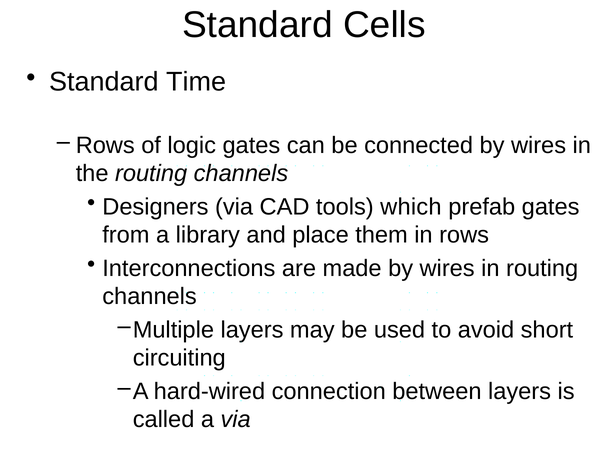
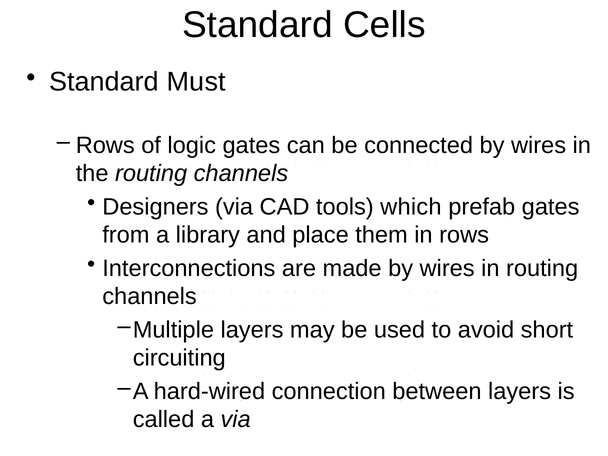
Time: Time -> Must (196, 82)
